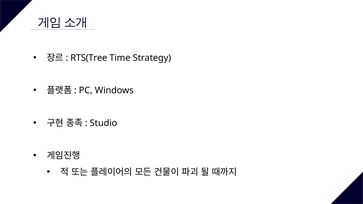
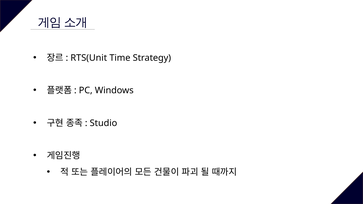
RTS(Tree: RTS(Tree -> RTS(Unit (89, 58)
